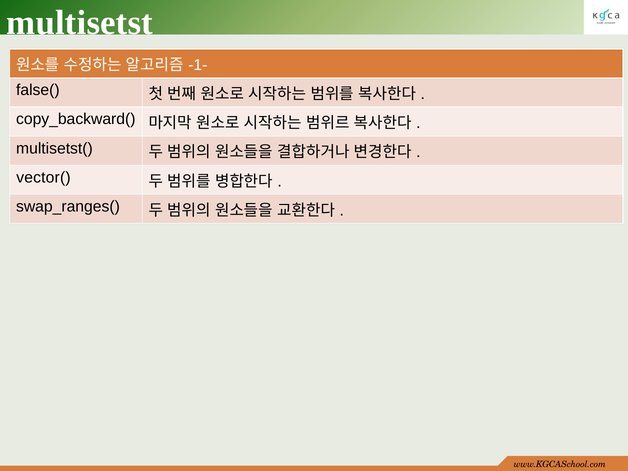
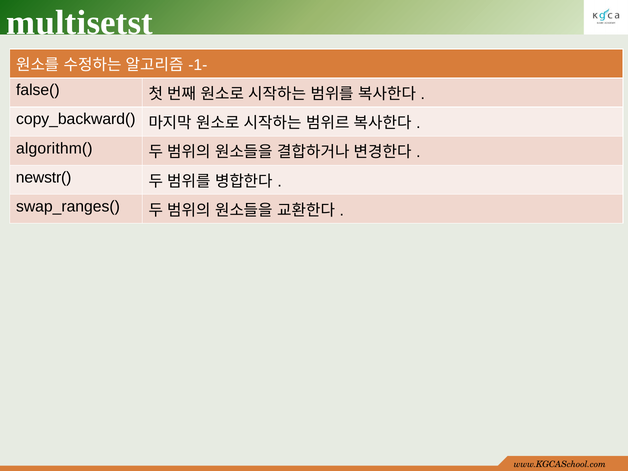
multisetst(: multisetst( -> algorithm( (54, 148)
vector(: vector( -> newstr( (44, 177)
